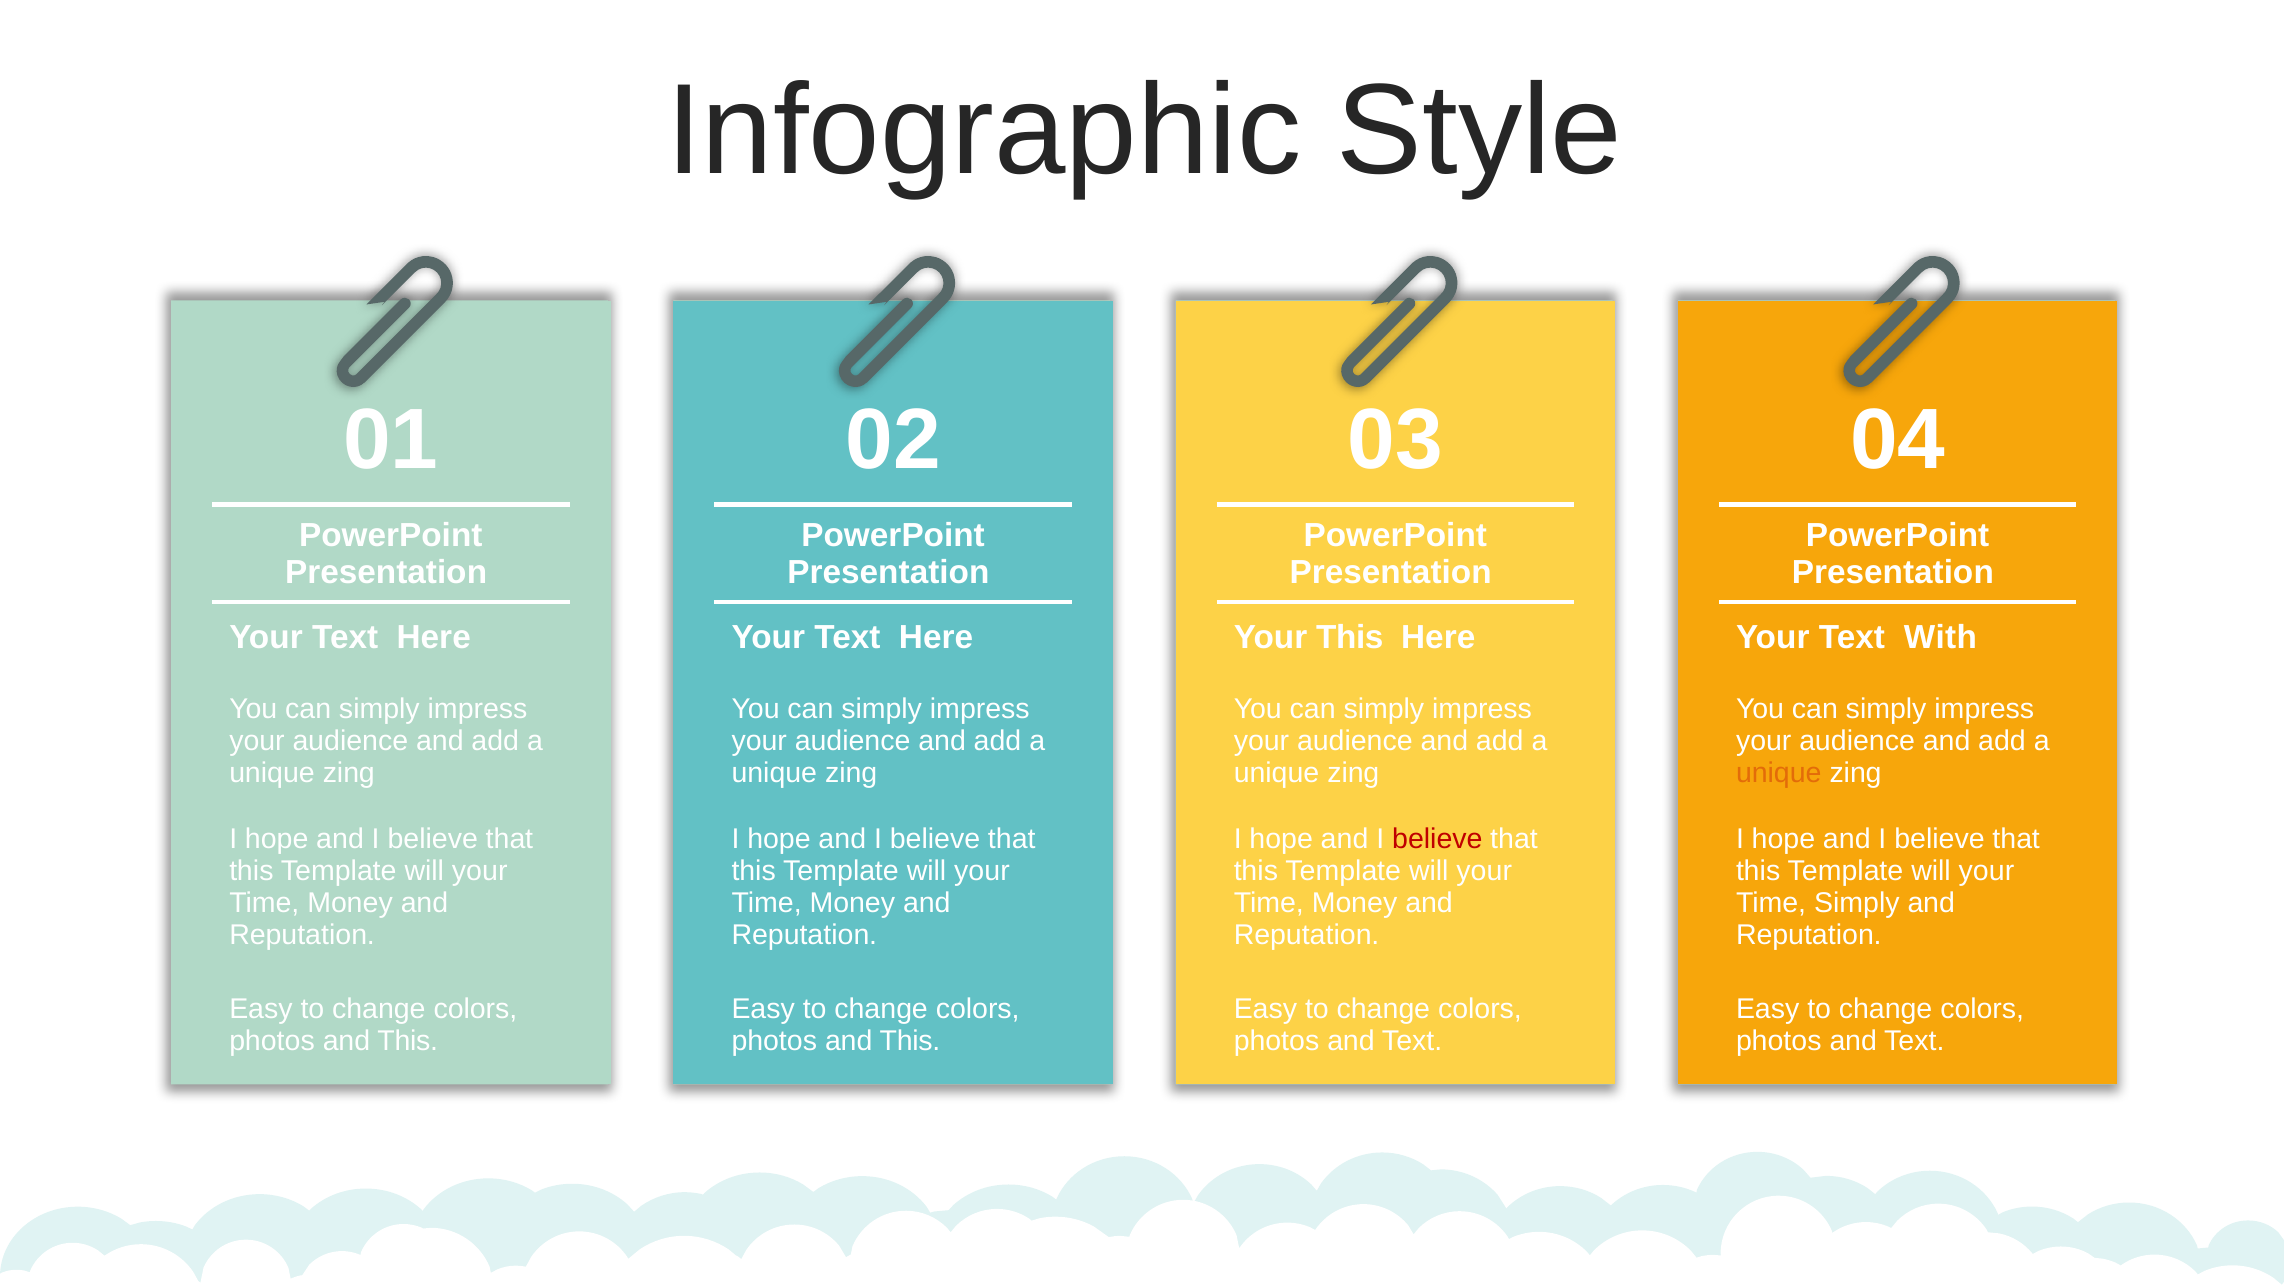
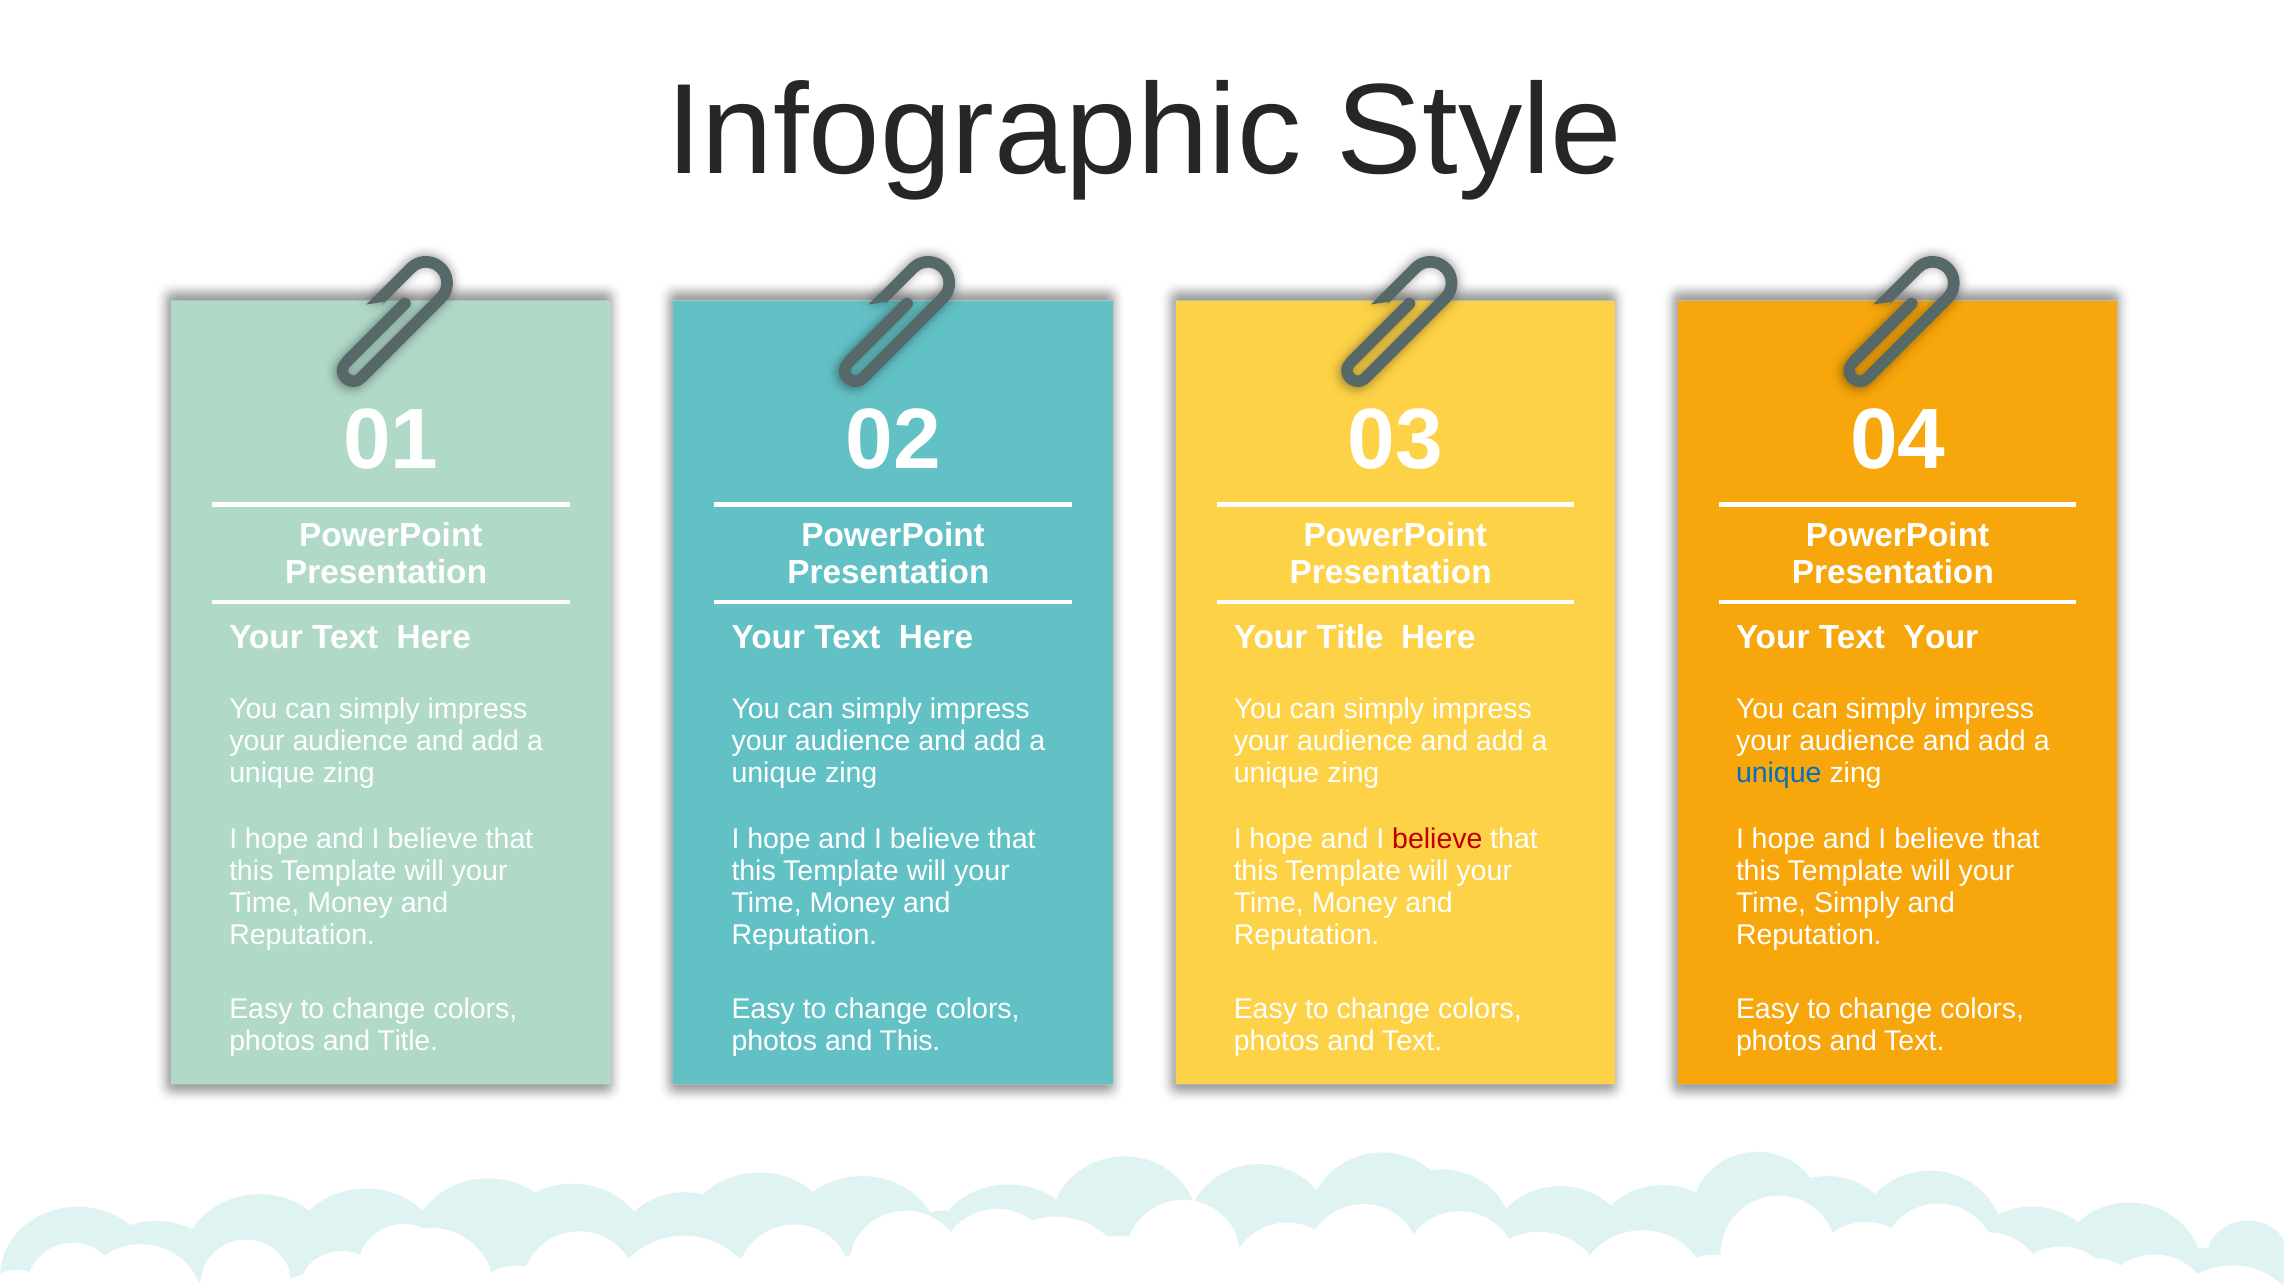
Your This: This -> Title (1350, 638)
Text With: With -> Your (1941, 638)
unique colour: orange -> blue (1779, 772)
This: This -> Title (408, 1041)
